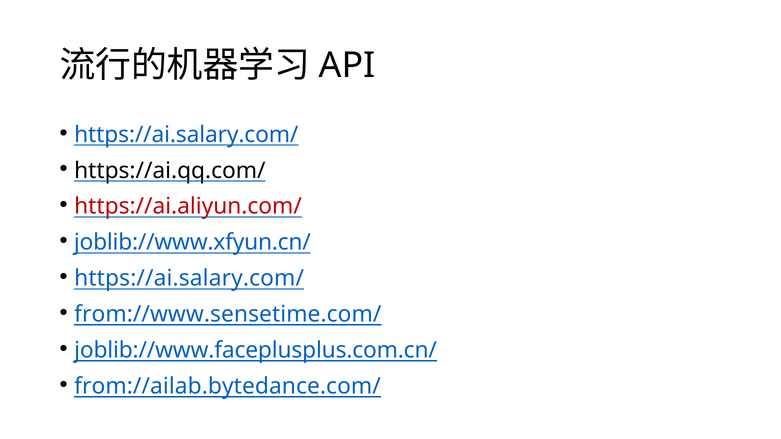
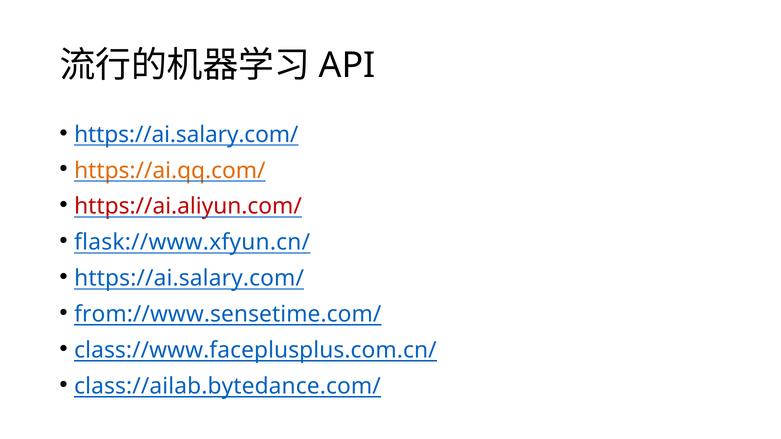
https://ai.qq.com/ colour: black -> orange (170, 171)
joblib://www.xfyun.cn/: joblib://www.xfyun.cn/ -> flask://www.xfyun.cn/ (192, 243)
joblib://www.faceplusplus.com.cn/: joblib://www.faceplusplus.com.cn/ -> class://www.faceplusplus.com.cn/ (255, 351)
from://ailab.bytedance.com/: from://ailab.bytedance.com/ -> class://ailab.bytedance.com/ (227, 387)
